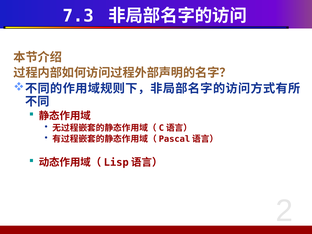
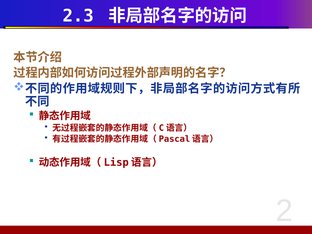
7.3: 7.3 -> 2.3 (78, 16)
